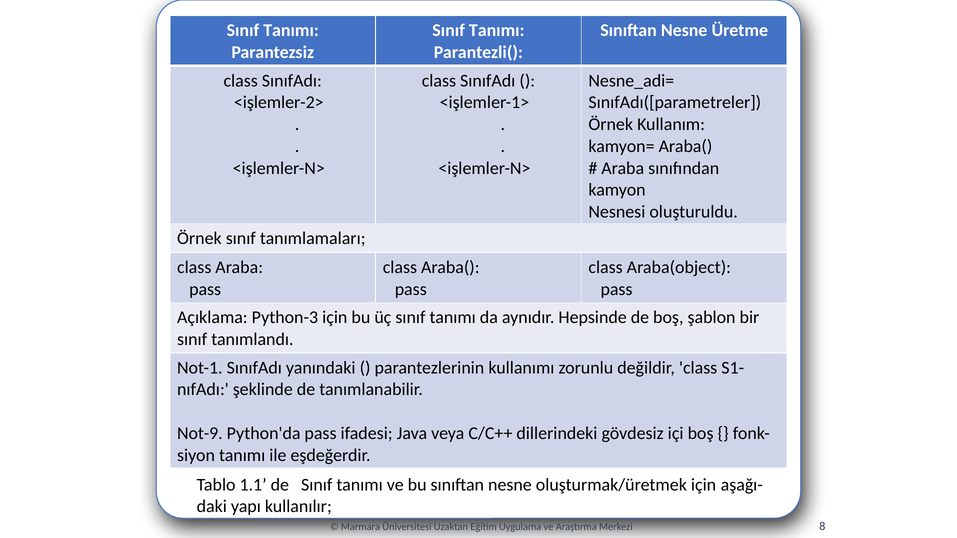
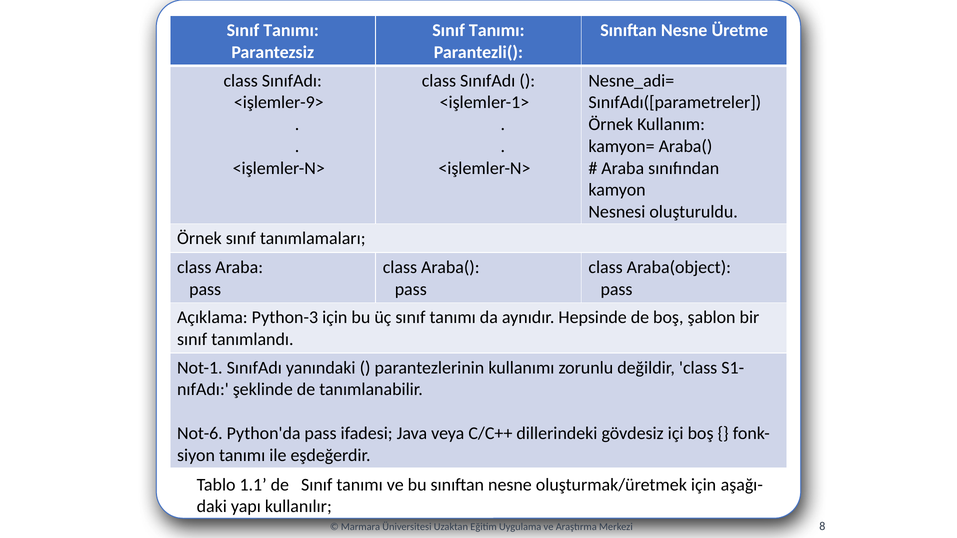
<işlemler-2>: <işlemler-2> -> <işlemler-9> (279, 103)
Not-9: Not-9 -> Not-6 (200, 434)
